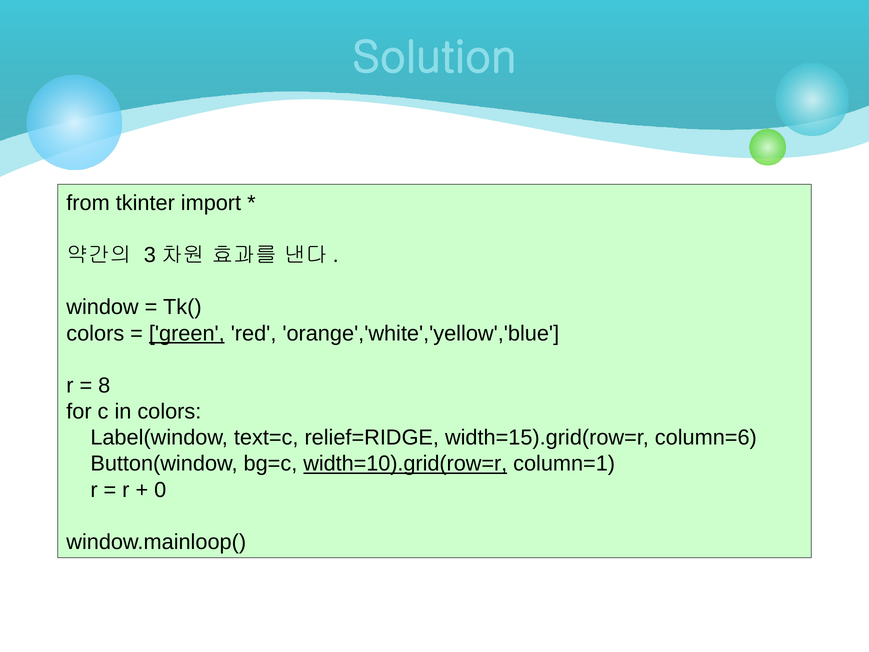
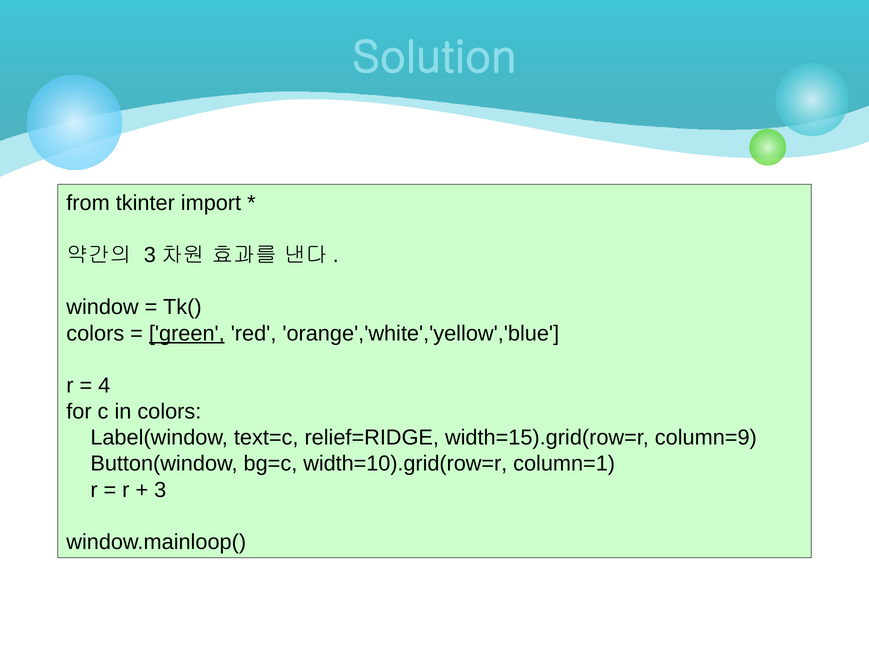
8: 8 -> 4 (104, 385)
column=6: column=6 -> column=9 (706, 438)
width=10).grid(row=r underline: present -> none (405, 464)
0: 0 -> 3 (160, 490)
